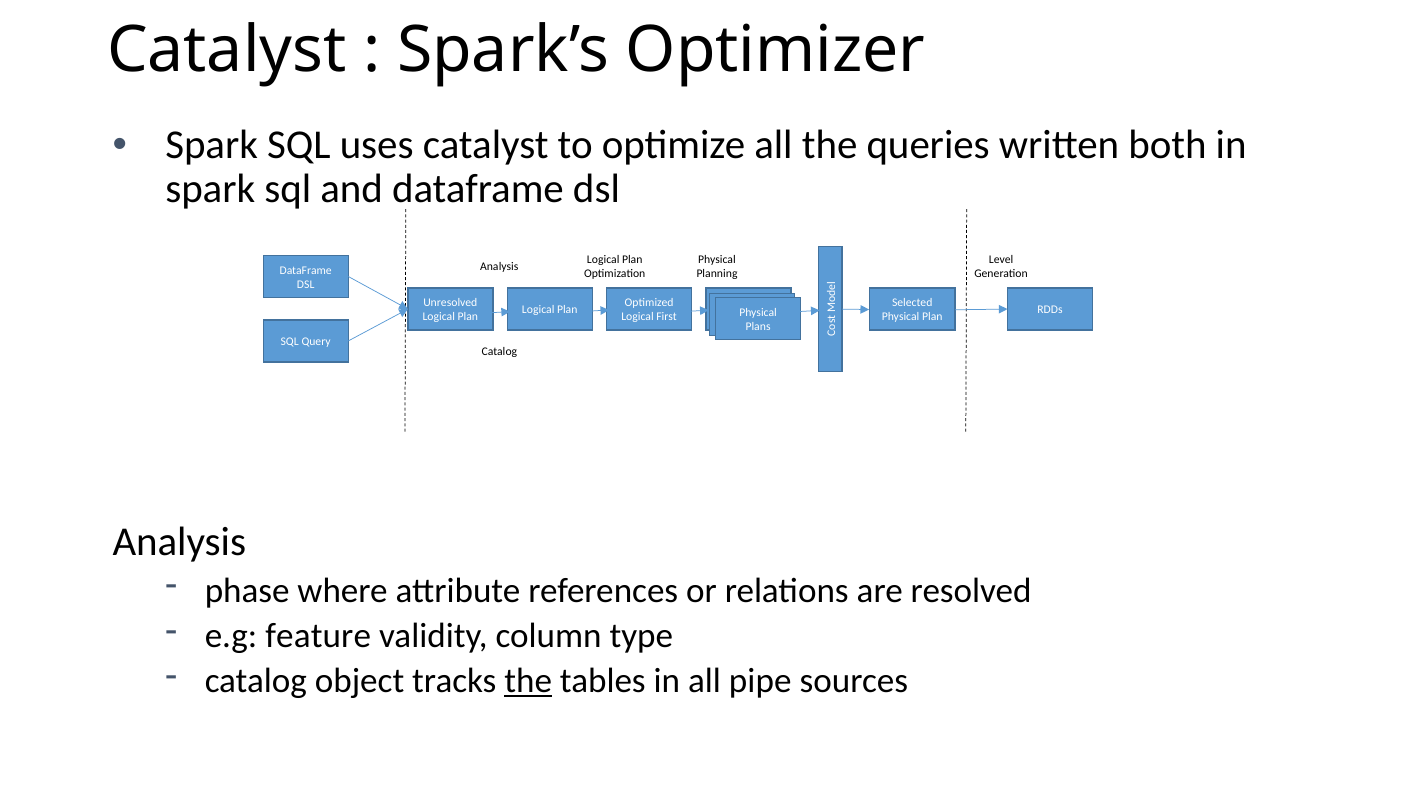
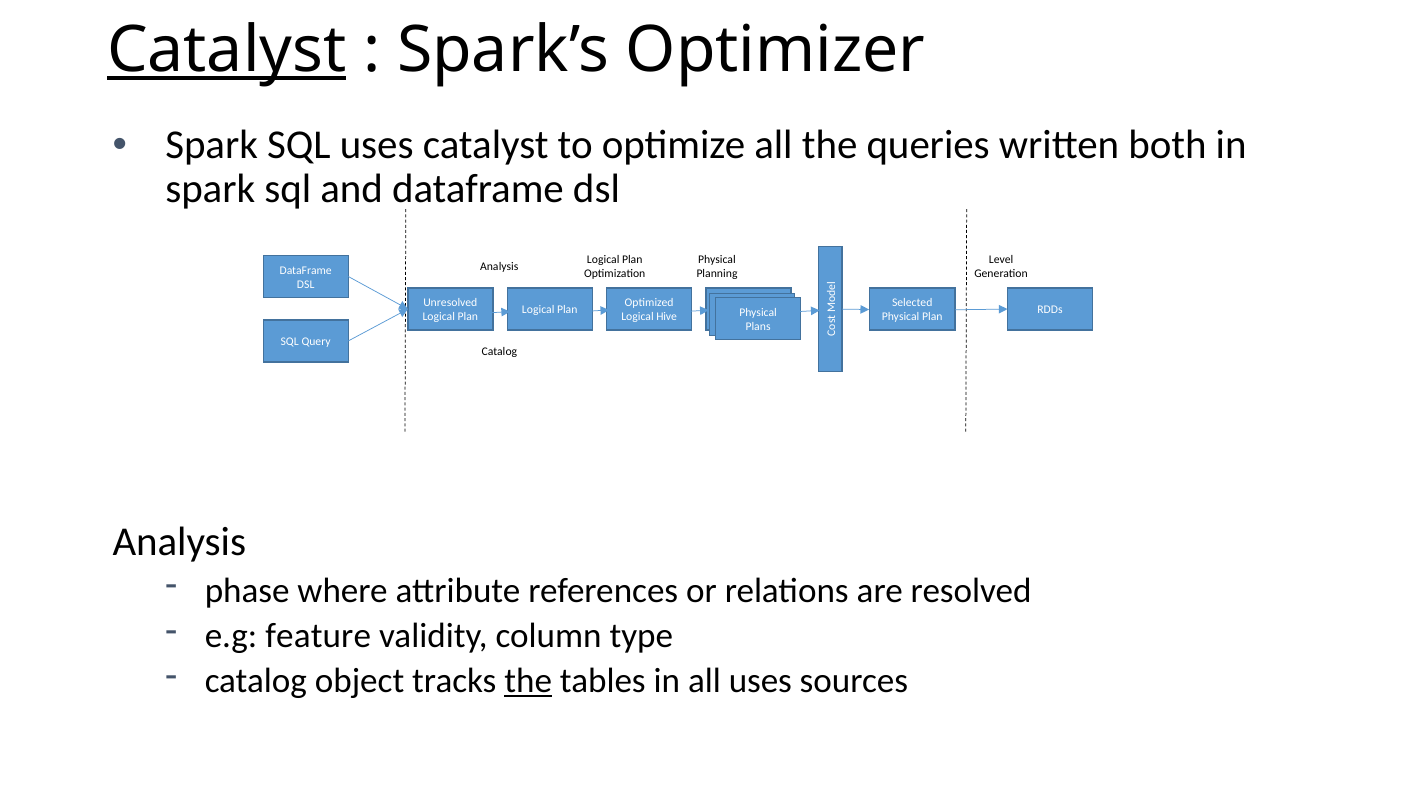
Catalyst underline: none -> present (227, 50)
First: First -> Hive (667, 317)
all pipe: pipe -> uses (760, 681)
